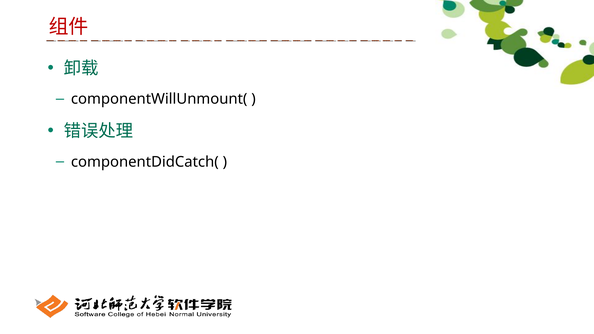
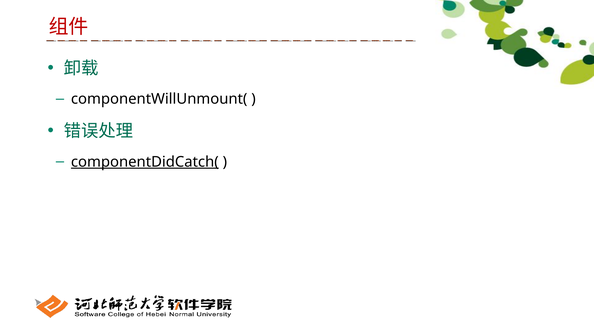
componentDidCatch( underline: none -> present (145, 162)
